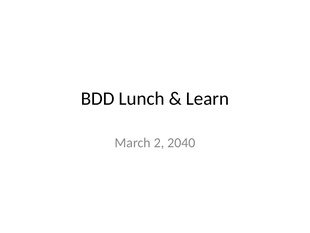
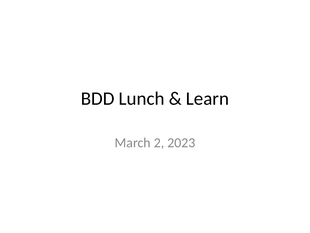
2040: 2040 -> 2023 (181, 143)
